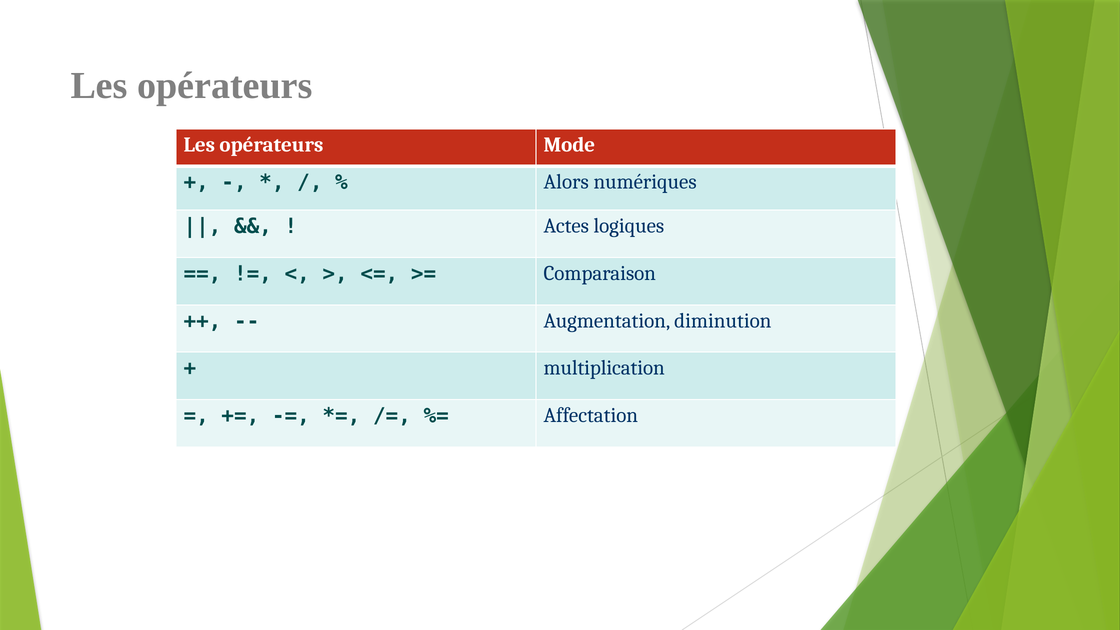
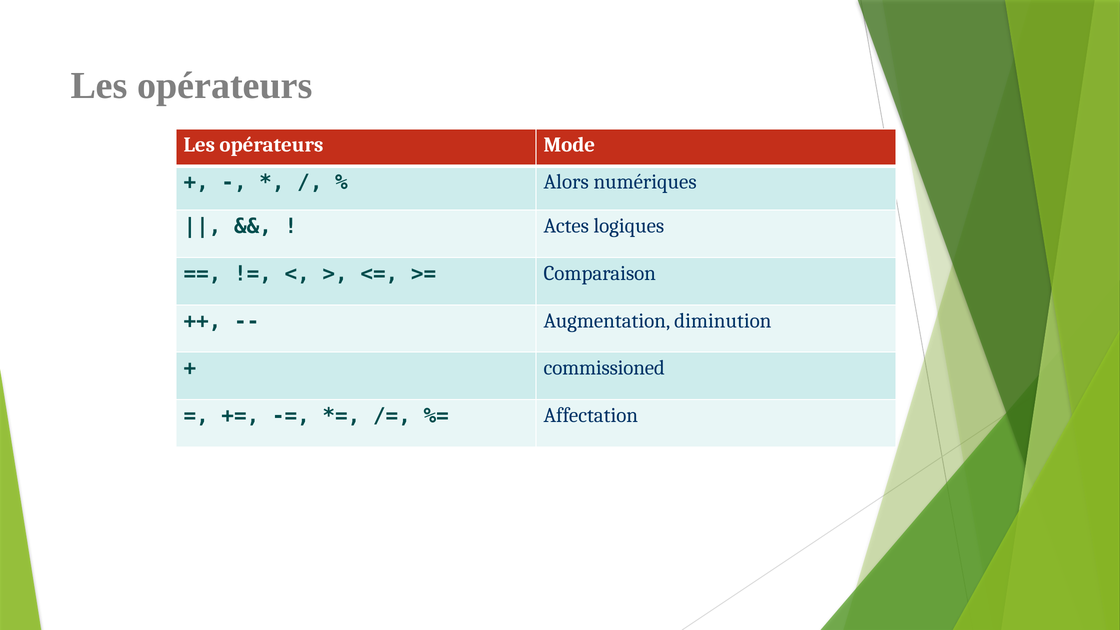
multiplication: multiplication -> commissioned (604, 368)
